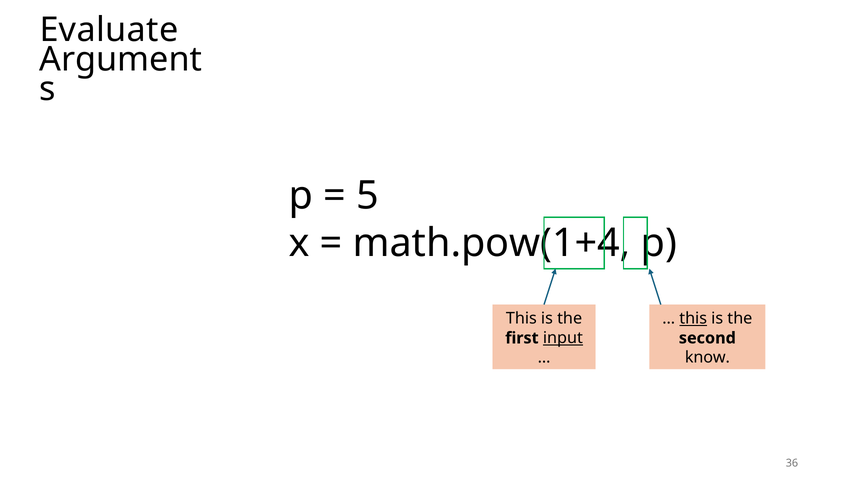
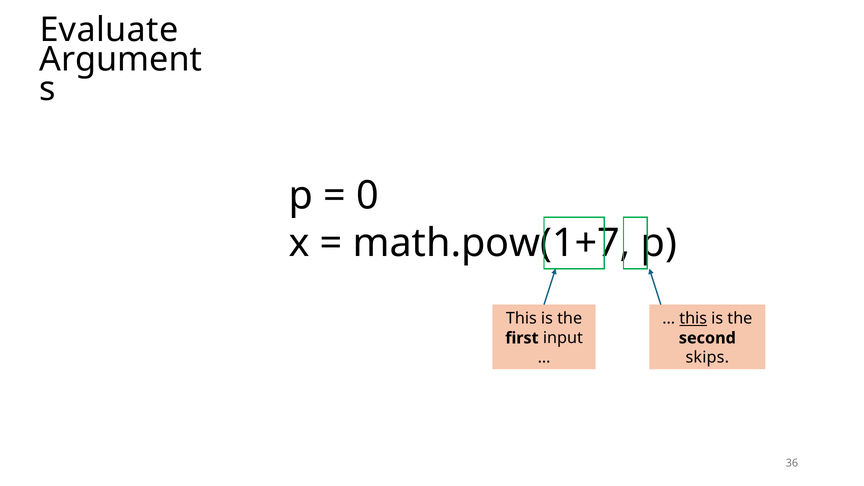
5: 5 -> 0 (368, 196)
math.pow(1+4: math.pow(1+4 -> math.pow(1+7 (492, 243)
input underline: present -> none (563, 338)
know: know -> skips (707, 357)
